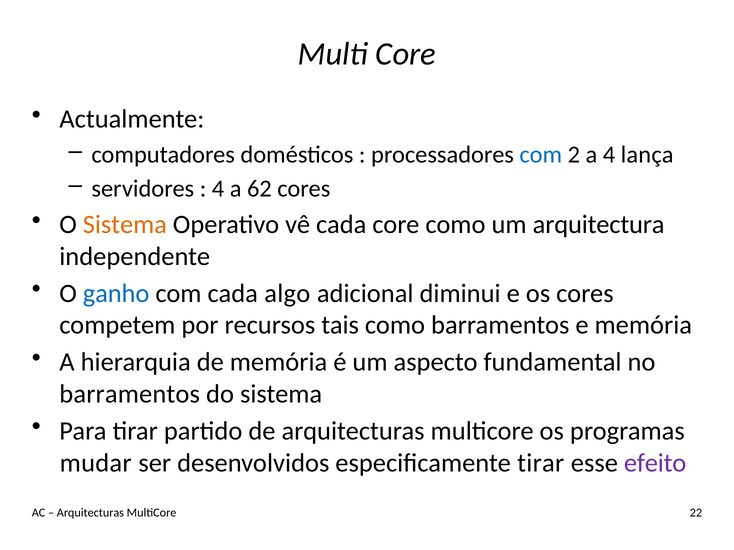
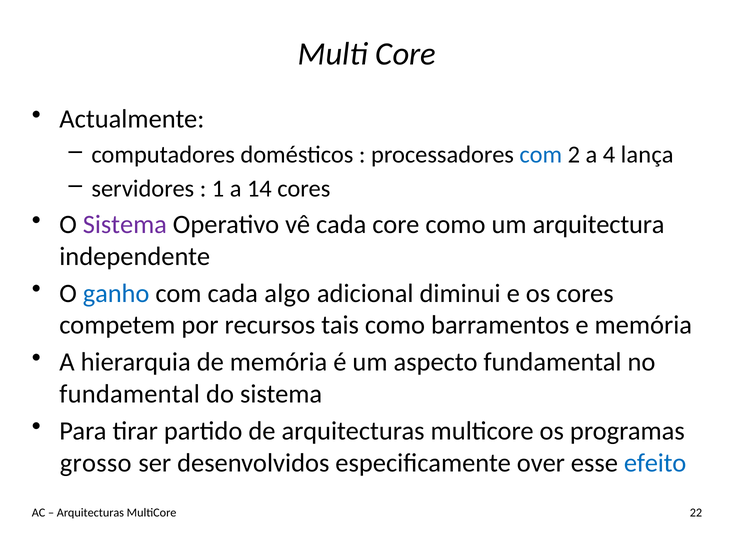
4: 4 -> 1 (218, 189)
62: 62 -> 14 (259, 189)
Sistema colour: orange -> purple (125, 225)
barramentos: barramentos -> fundamental (130, 394)
mudar: mudar -> grosso (96, 463)
especificamente tirar: tirar -> over (541, 463)
efeito colour: purple -> blue (655, 463)
